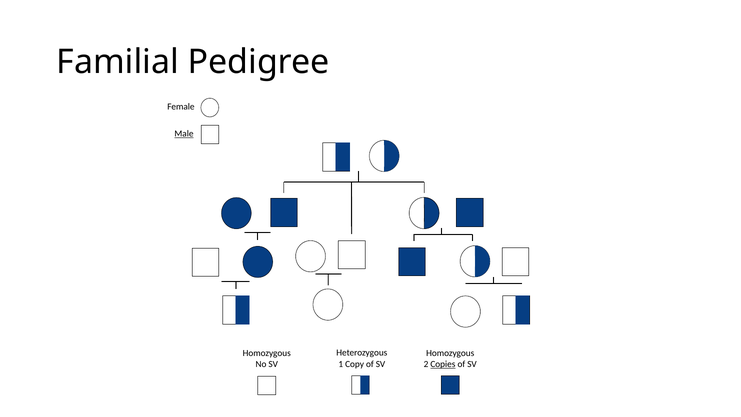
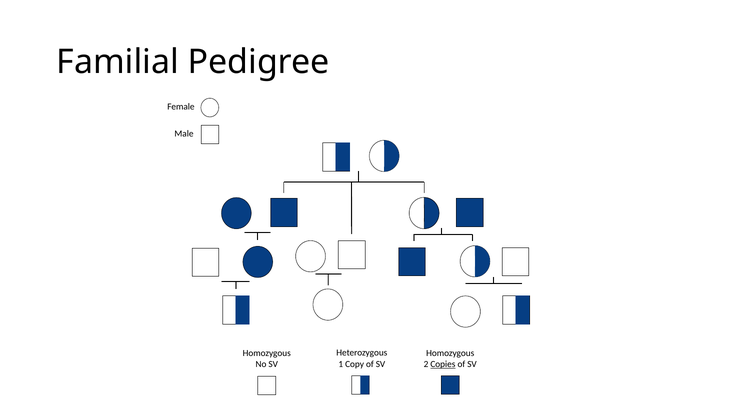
Male underline: present -> none (184, 134)
